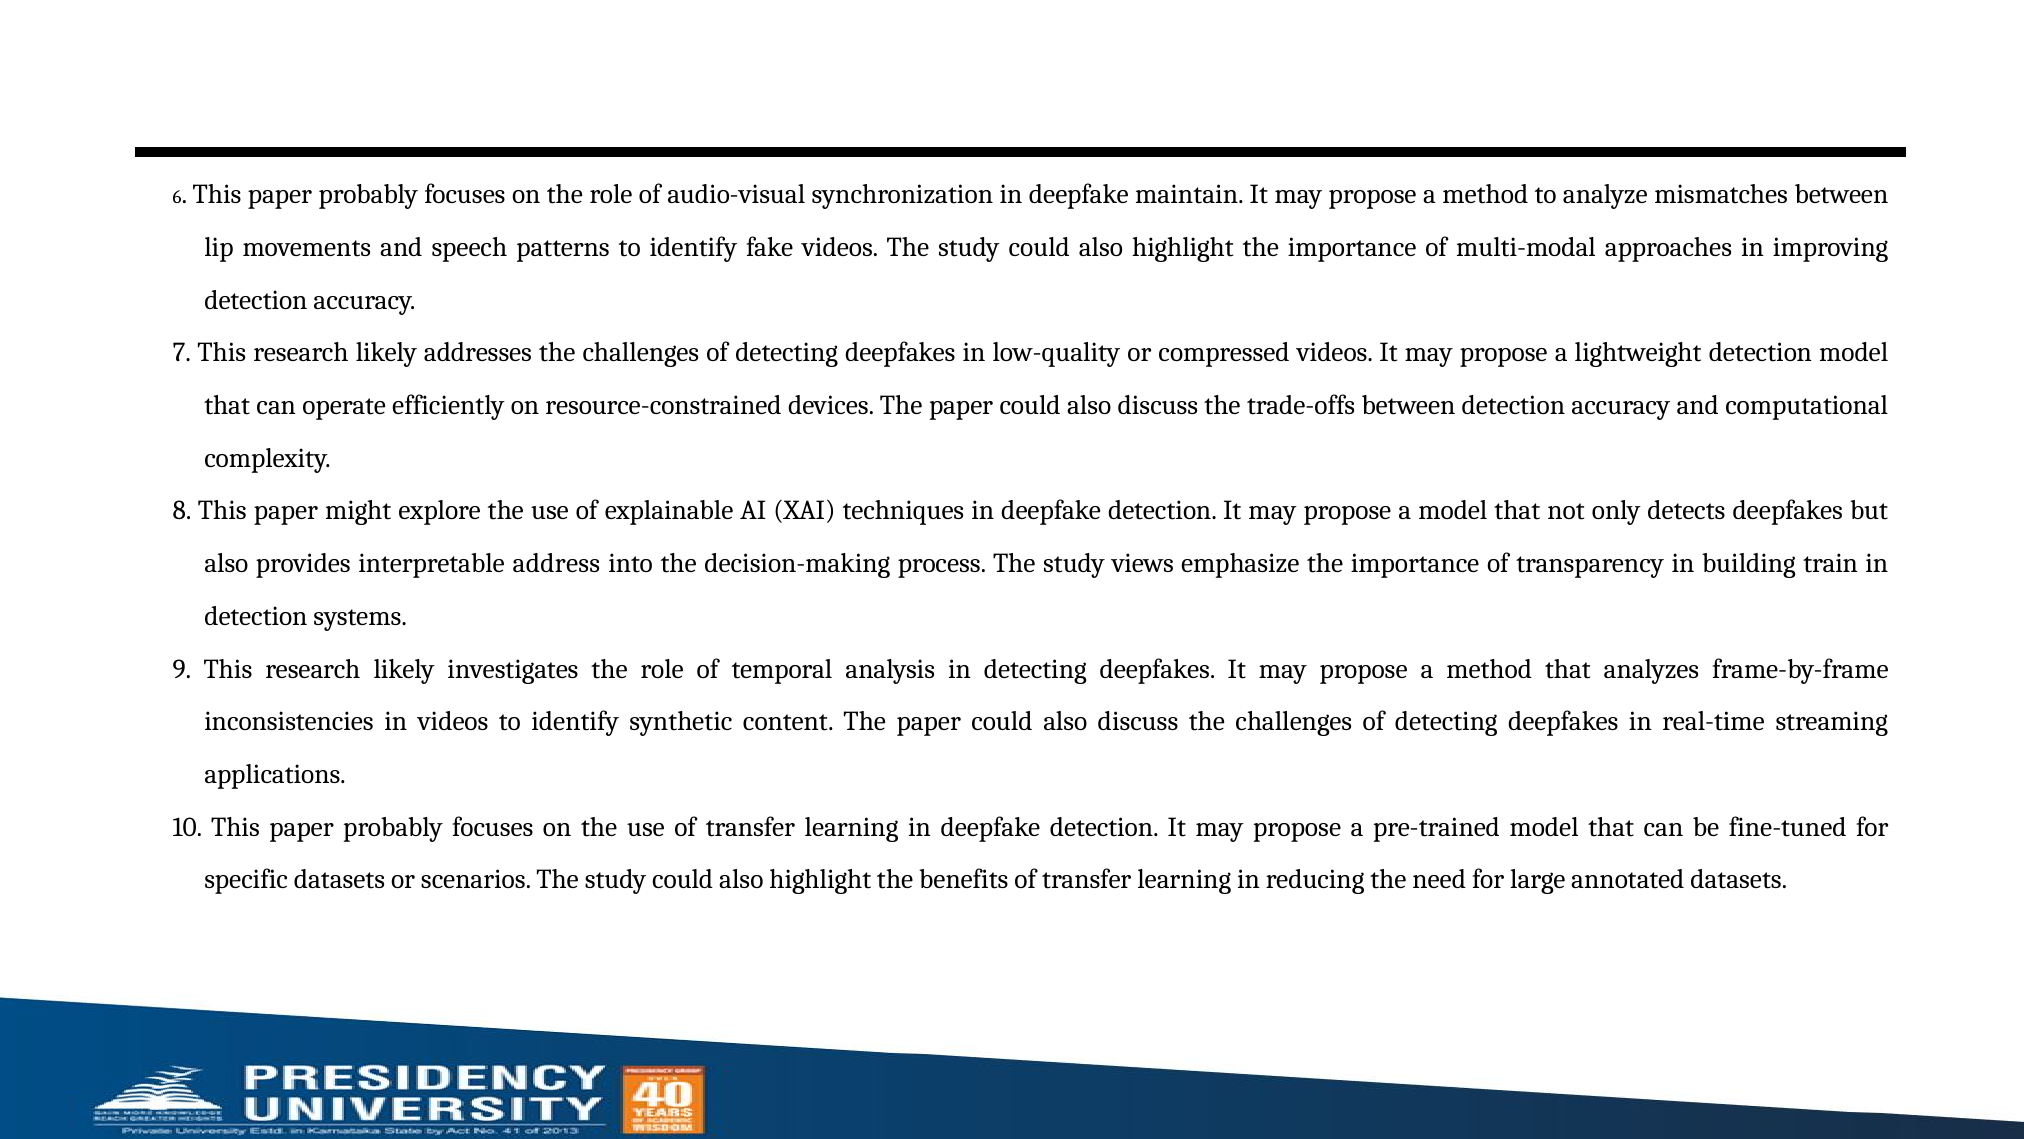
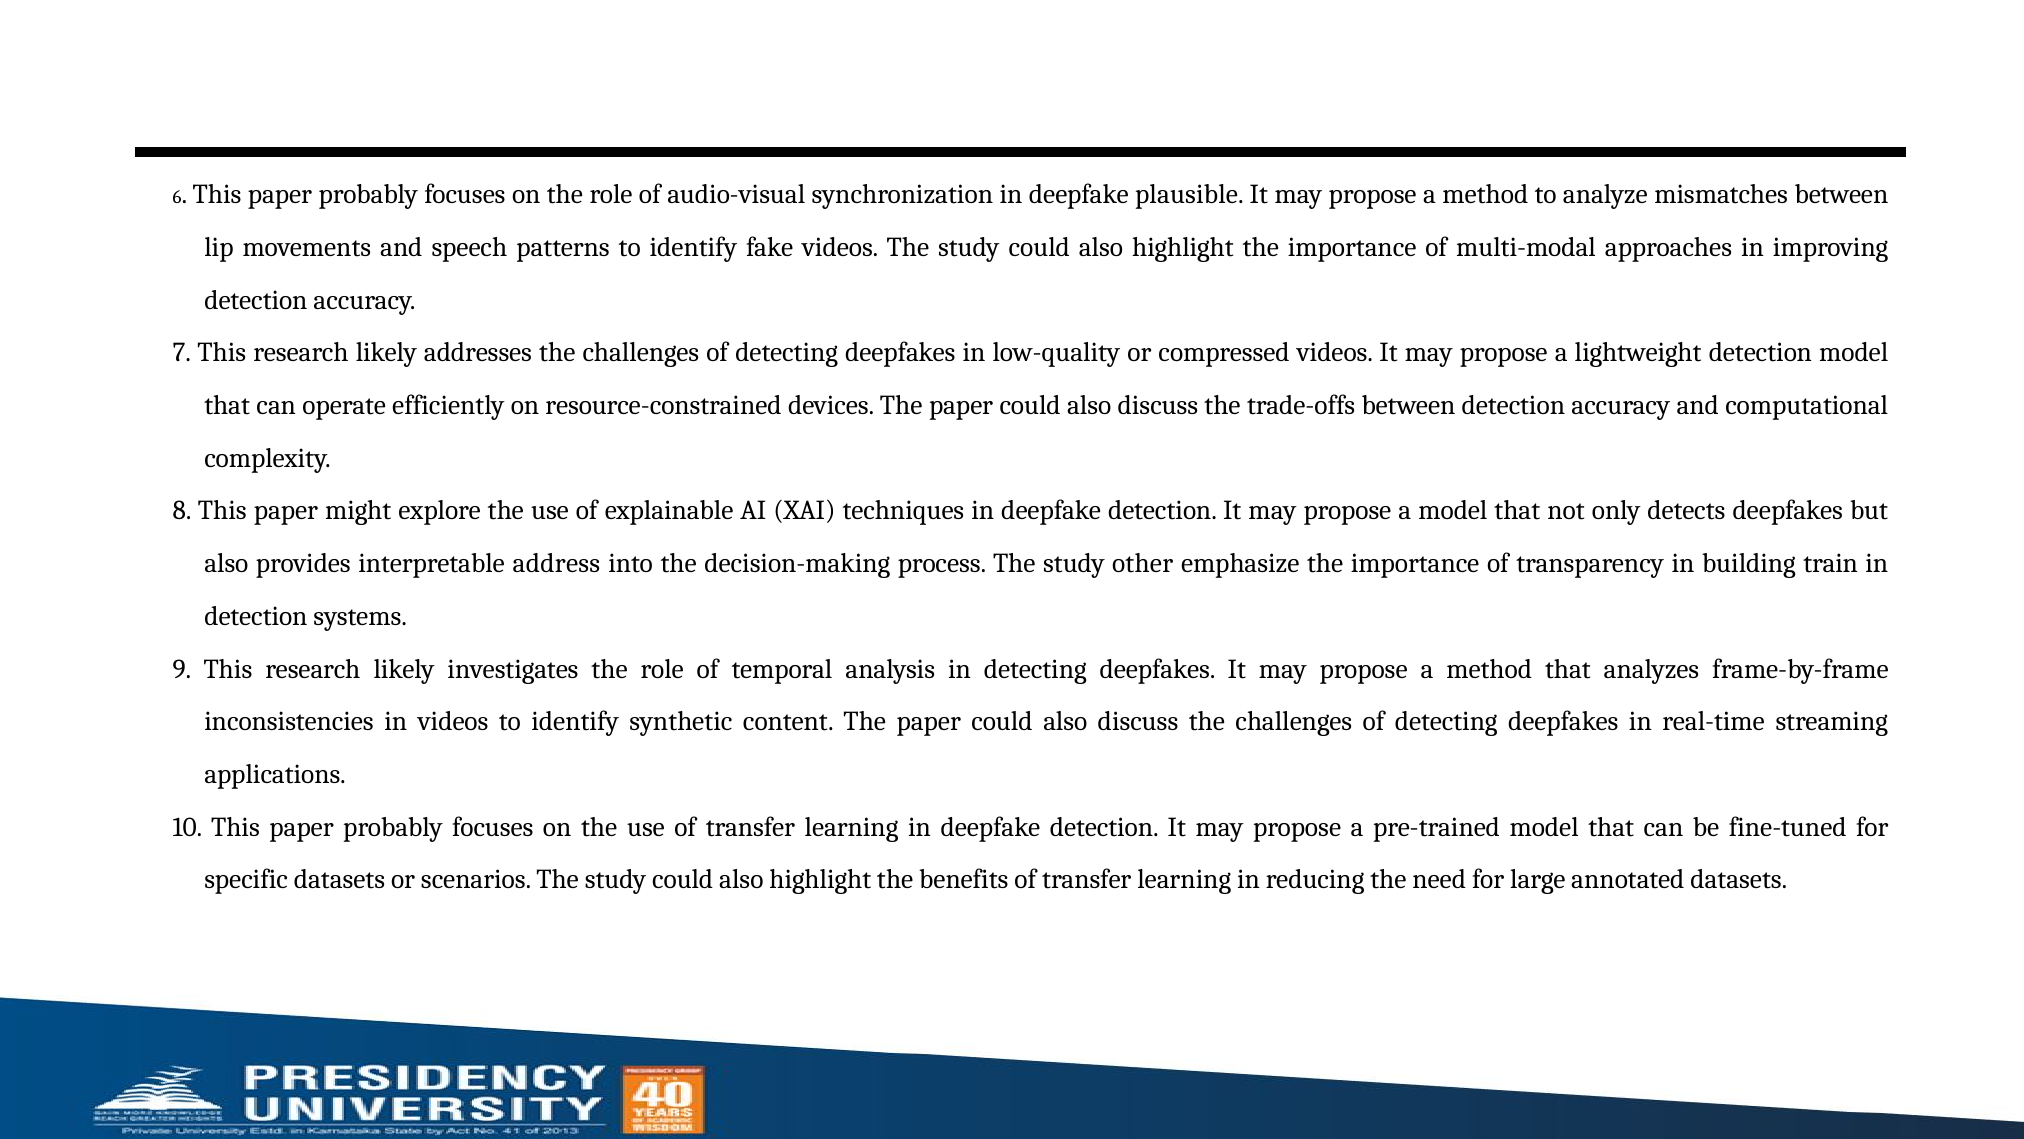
maintain: maintain -> plausible (1189, 195)
views: views -> other (1143, 563)
